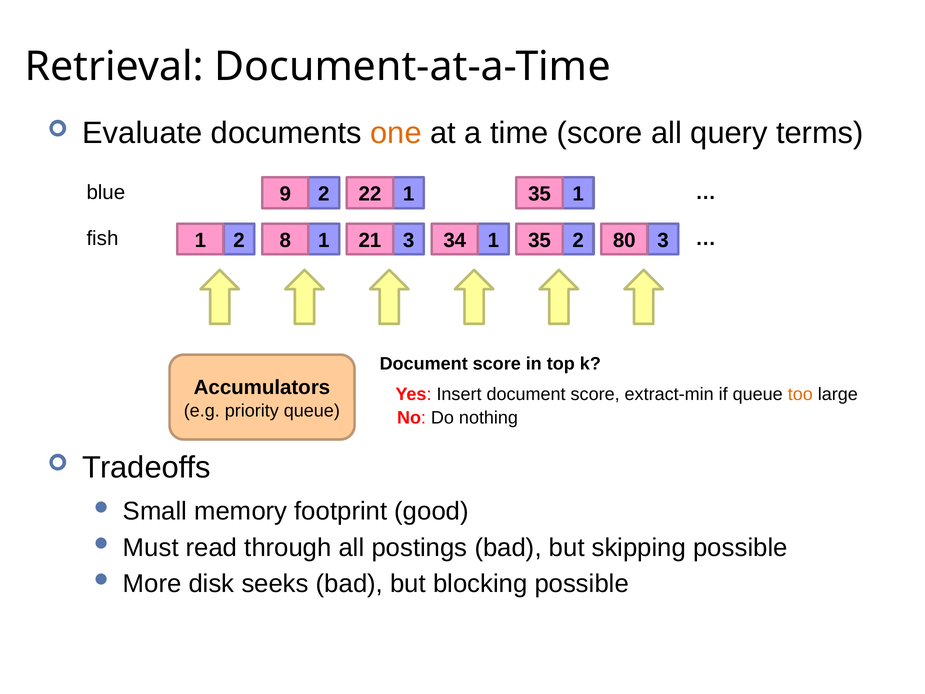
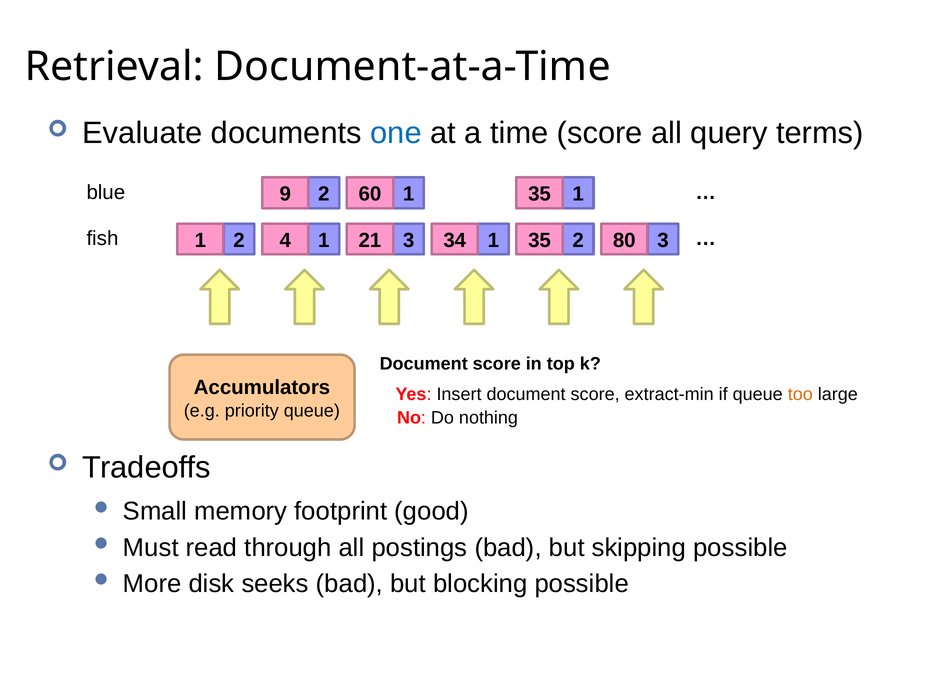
one colour: orange -> blue (396, 133)
22: 22 -> 60 (370, 194)
8: 8 -> 4 (285, 240)
